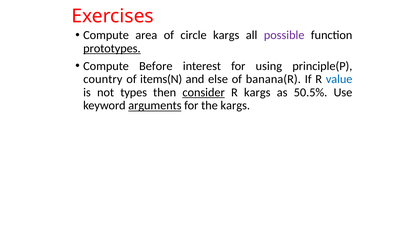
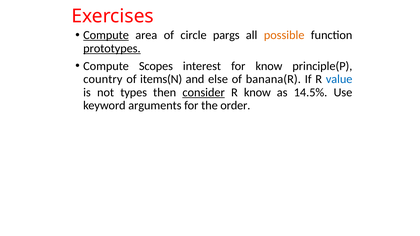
Compute underline: none -> present (106, 35)
circle kargs: kargs -> pargs (226, 35)
possible colour: purple -> orange (284, 35)
Before: Before -> Scopes (156, 66)
for using: using -> know (269, 66)
R kargs: kargs -> know (257, 93)
50.5%: 50.5% -> 14.5% (311, 93)
arguments underline: present -> none (155, 106)
the kargs: kargs -> order (235, 106)
